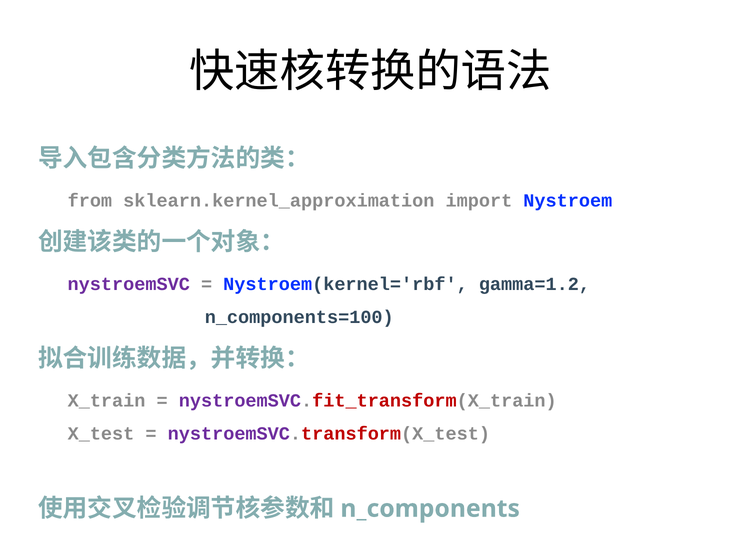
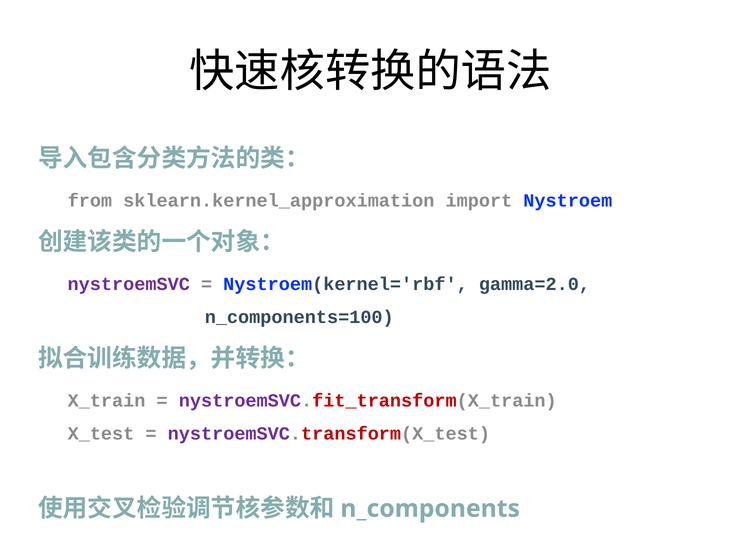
gamma=1.2: gamma=1.2 -> gamma=2.0 (534, 284)
